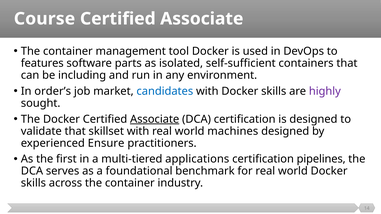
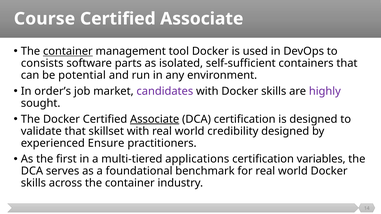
container underline: none -> present (68, 51)
features: features -> consists (42, 63)
including: including -> potential (82, 75)
candidates colour: blue -> purple (165, 91)
machines: machines -> credibility (233, 131)
pipelines: pipelines -> variables (321, 159)
